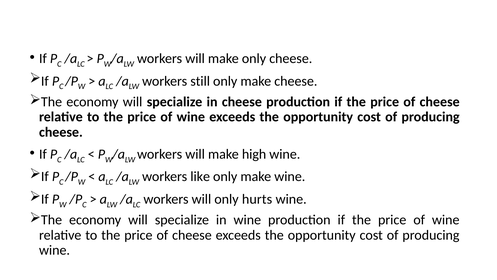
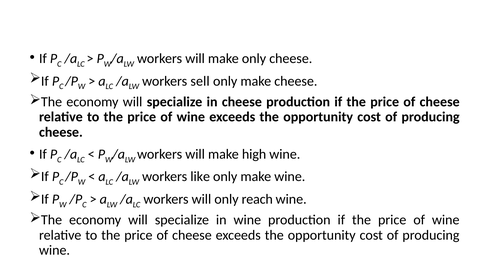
still: still -> sell (200, 81)
hurts: hurts -> reach (257, 199)
